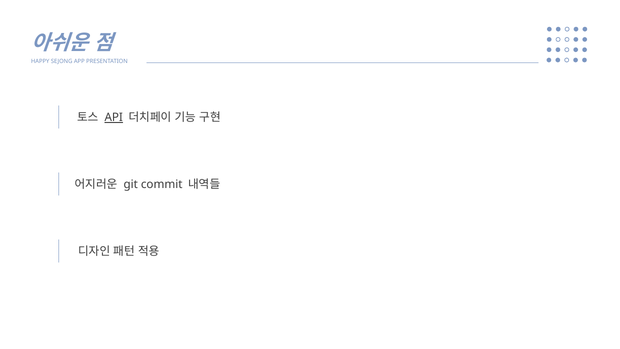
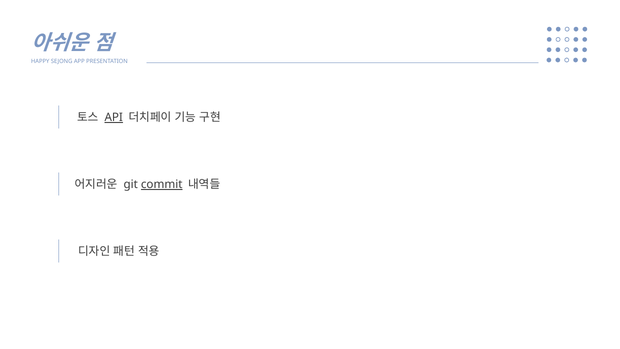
commit underline: none -> present (162, 184)
